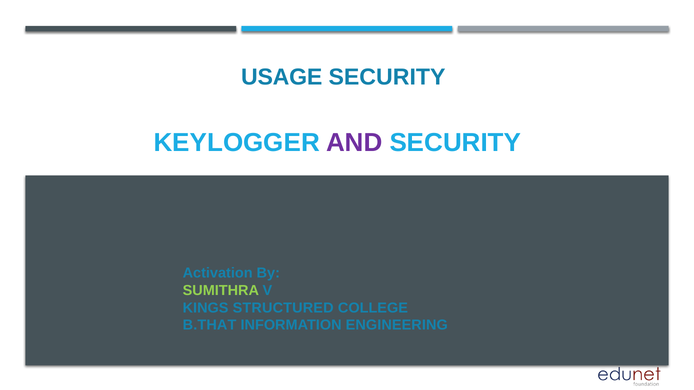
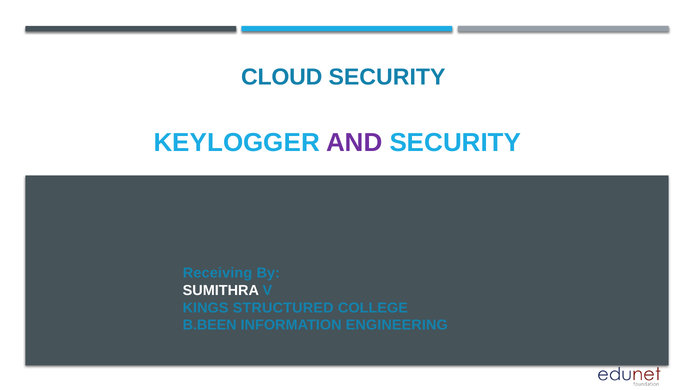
USAGE: USAGE -> CLOUD (282, 77)
Activation: Activation -> Receiving (218, 273)
SUMITHRA colour: light green -> white (221, 291)
B.THAT: B.THAT -> B.BEEN (210, 325)
